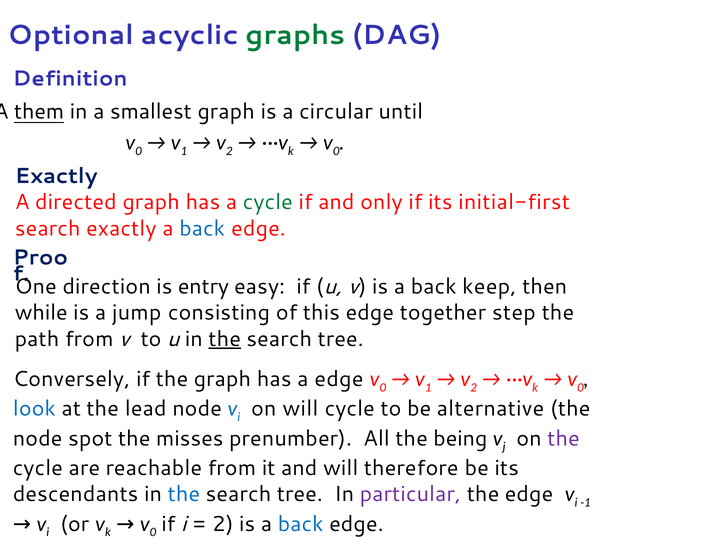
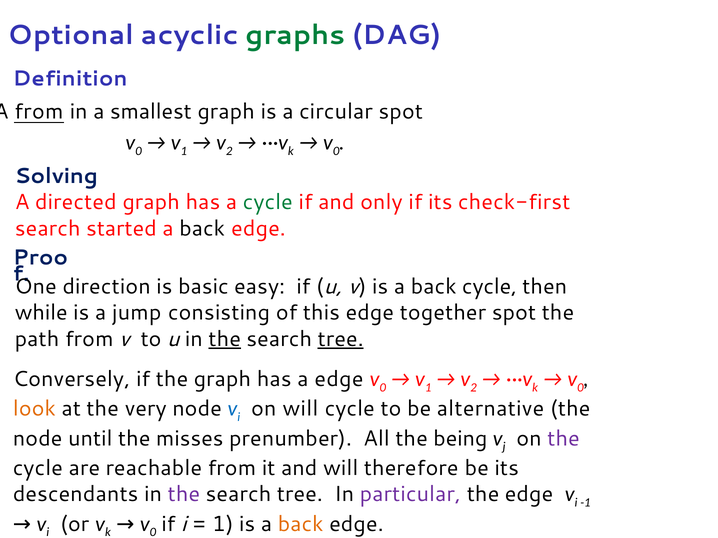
them: them -> from (39, 112)
circular until: until -> spot (401, 112)
Exactly: Exactly -> Solving (56, 176)
initial-first: initial-first -> check-first (514, 202)
search exactly: exactly -> started (121, 229)
back colour: blue -> black (202, 229)
entry: entry -> basic (203, 287)
back keep: keep -> cycle (490, 287)
together step: step -> spot (514, 313)
tree underline: none -> present (341, 339)
look colour: blue -> orange (34, 409)
lead: lead -> very (146, 409)
spot: spot -> until (90, 439)
the colour: blue -> purple (184, 495)
2: 2 -> 1 (223, 524)
back colour: blue -> orange (301, 524)
